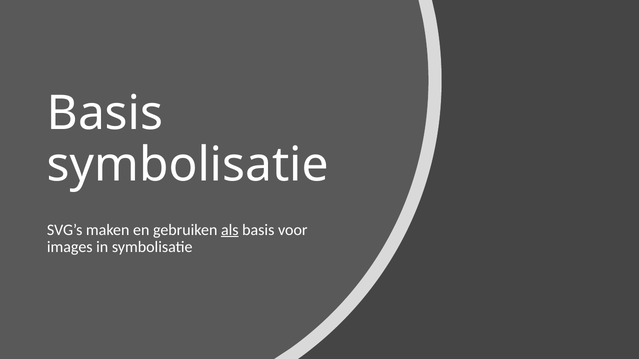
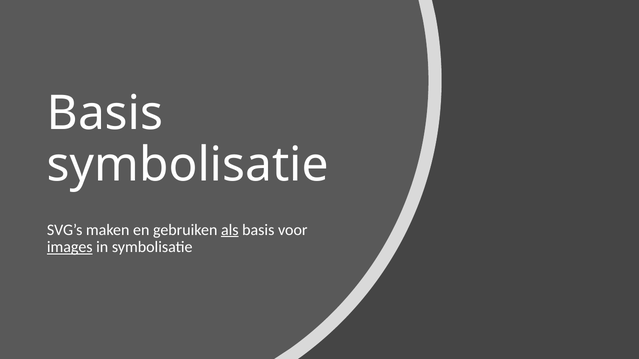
images underline: none -> present (70, 247)
